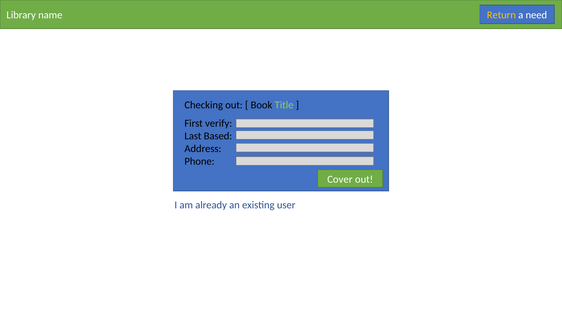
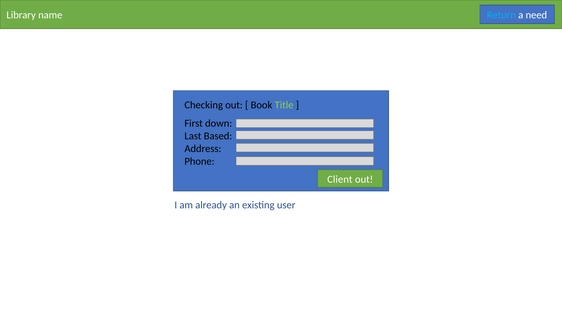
Return colour: yellow -> light blue (501, 15)
verify: verify -> down (219, 123)
Cover: Cover -> Client (340, 179)
